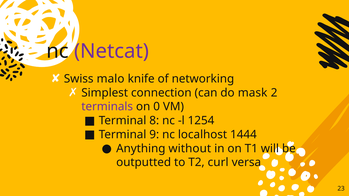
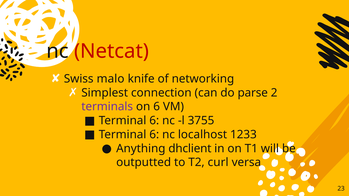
Netcat colour: purple -> red (112, 51)
mask: mask -> parse (253, 93)
on 0: 0 -> 6 (157, 107)
8: 8 -> 6 (154, 121)
1254: 1254 -> 3755 (201, 121)
9: 9 -> 6 (154, 135)
1444: 1444 -> 1233 (243, 135)
without: without -> dhclient (190, 149)
